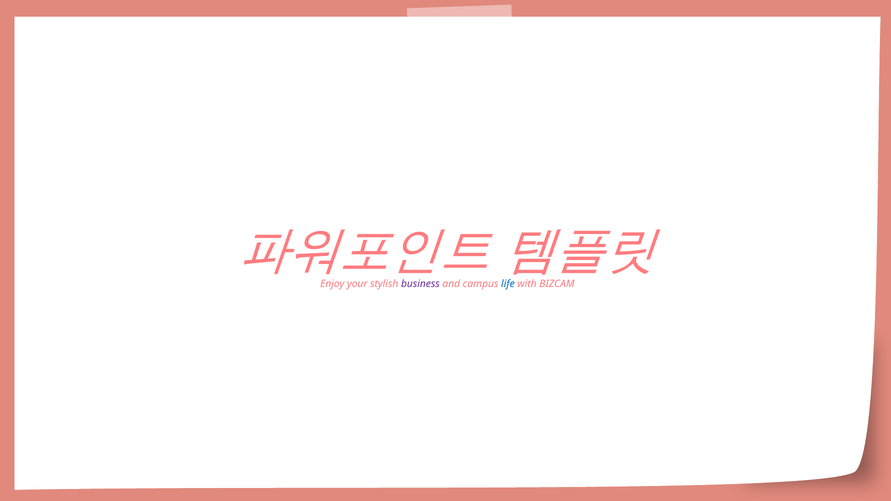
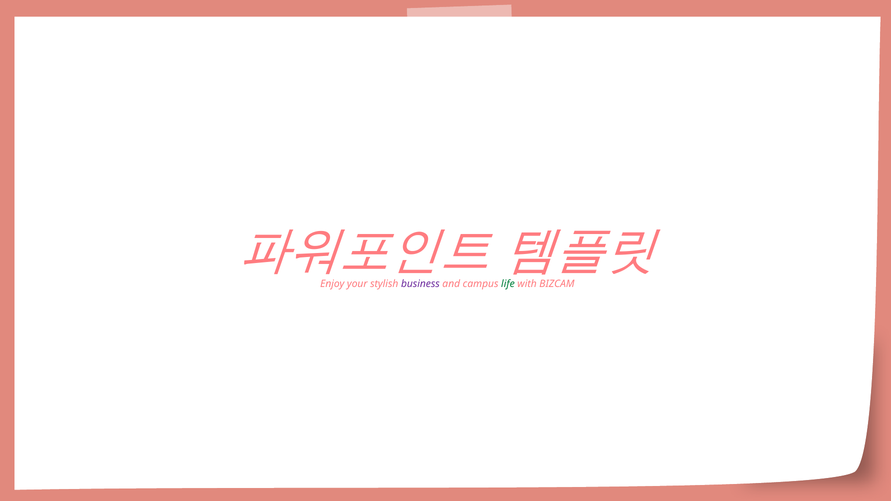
life colour: blue -> green (508, 284)
